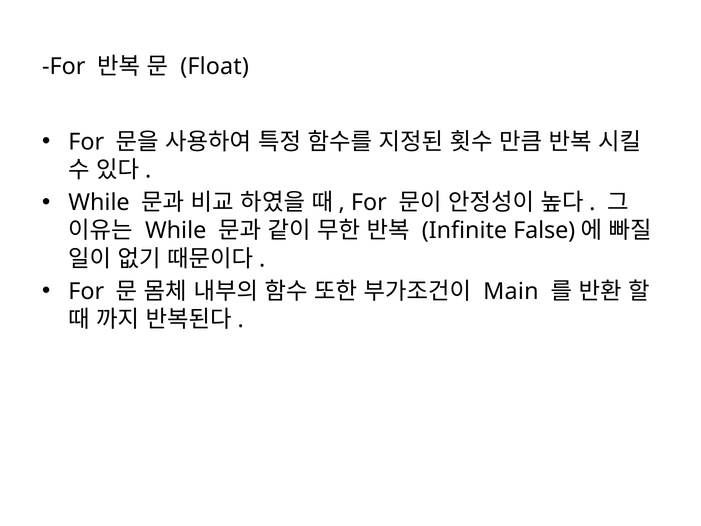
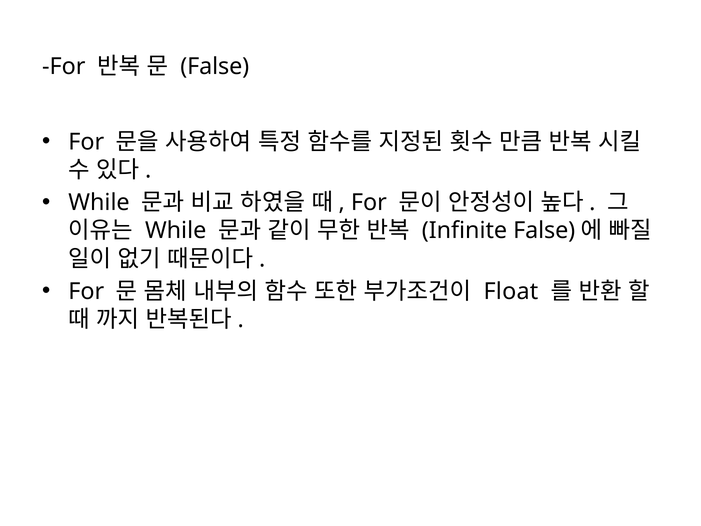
Float: Float -> False (215, 66)
Main: Main -> Float (511, 291)
